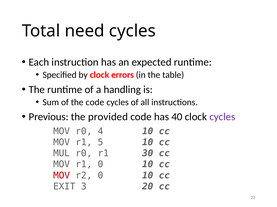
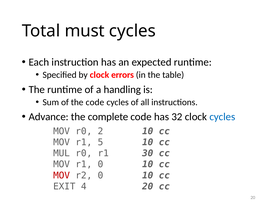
need: need -> must (85, 31)
Previous: Previous -> Advance (49, 117)
provided: provided -> complete (108, 117)
40: 40 -> 32 (177, 117)
cycles colour: purple -> blue (222, 117)
4: 4 -> 2 (100, 132)
3: 3 -> 4 (84, 187)
